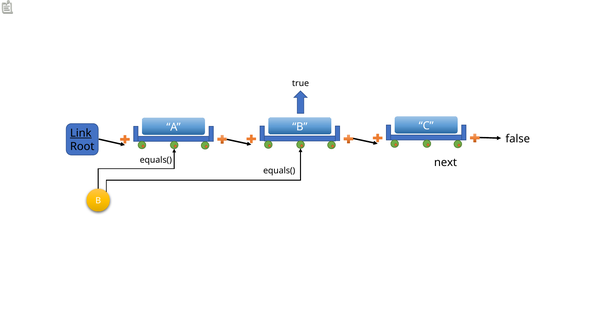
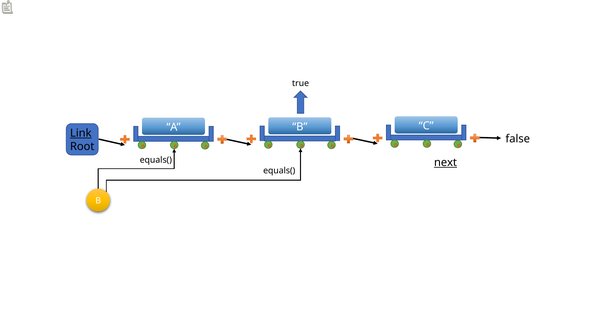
next underline: none -> present (446, 163)
